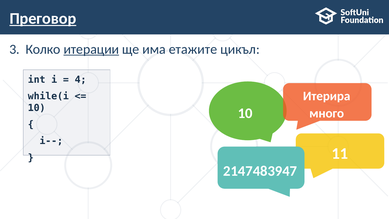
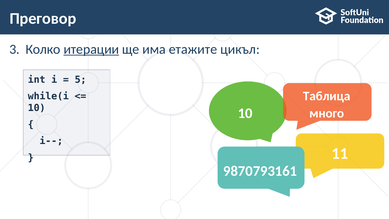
Преговор underline: present -> none (43, 18)
4: 4 -> 5 (81, 80)
Итерира: Итерира -> Таблица (327, 96)
2147483947: 2147483947 -> 9870793161 (260, 171)
